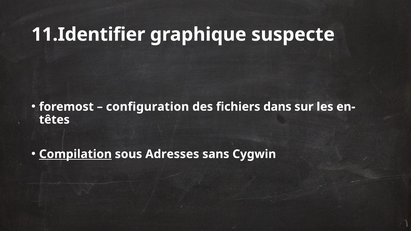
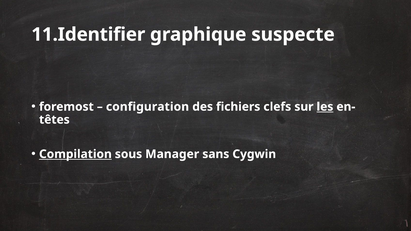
dans: dans -> clefs (277, 107)
les underline: none -> present (325, 107)
Adresses: Adresses -> Manager (172, 154)
